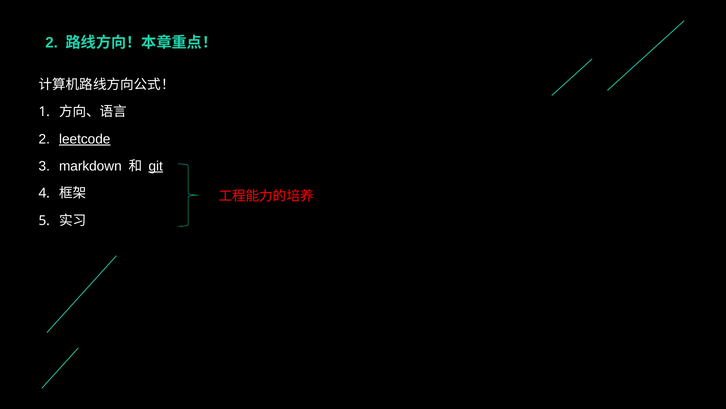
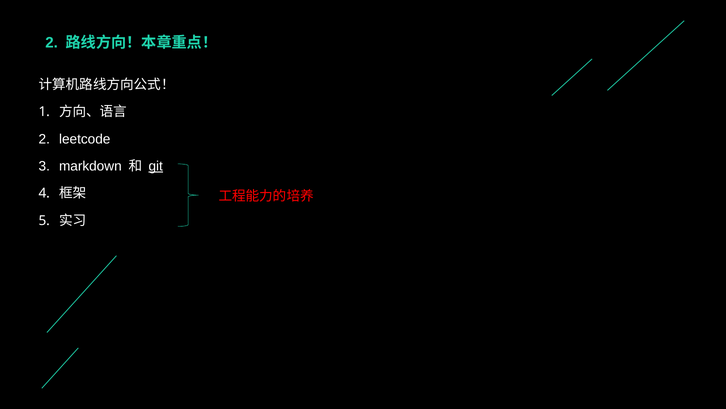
leetcode underline: present -> none (85, 139)
